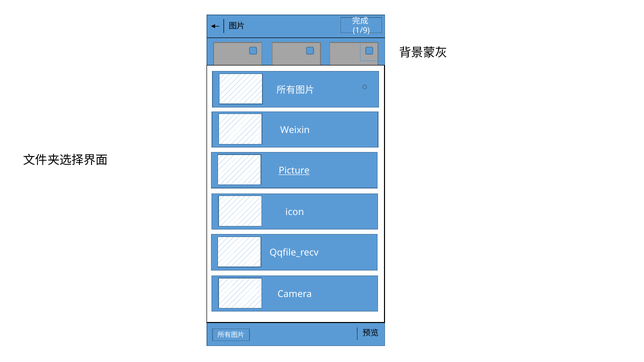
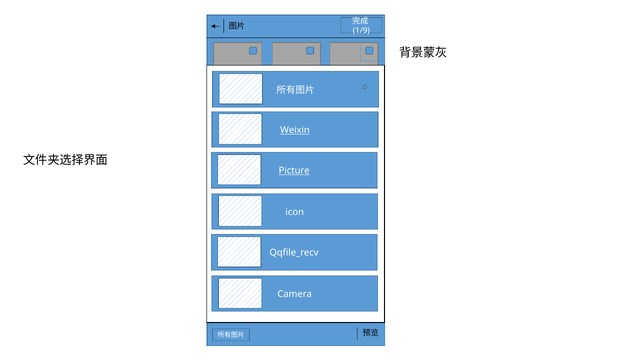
Weixin underline: none -> present (295, 130)
